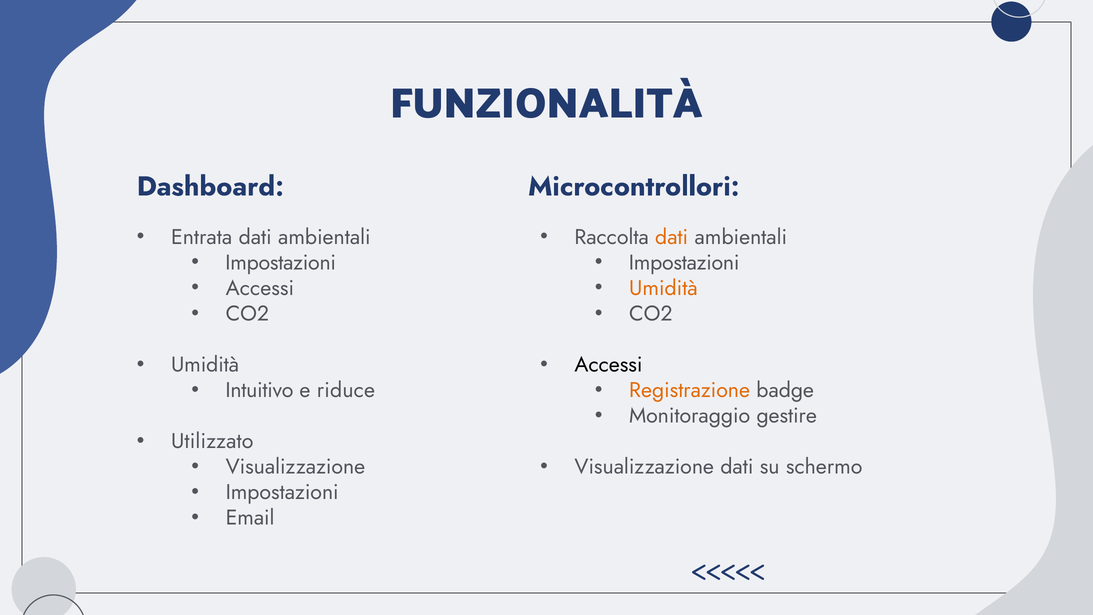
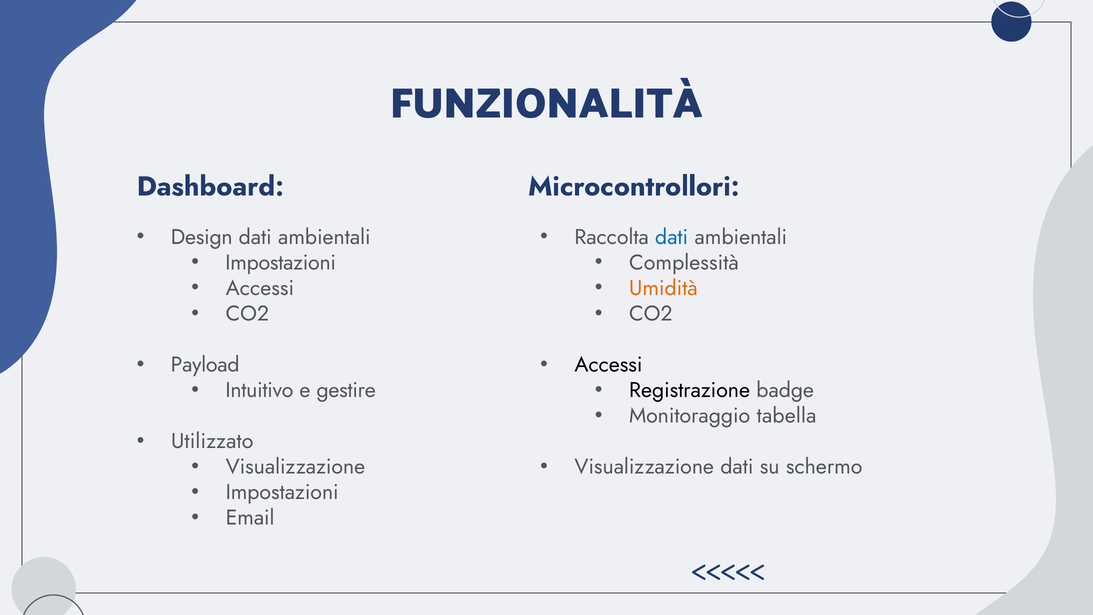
Entrata: Entrata -> Design (202, 237)
dati colour: orange -> blue (672, 237)
Impostazioni: Impostazioni -> Complessità (684, 262)
Umidità: Umidità -> Payload (205, 365)
riduce: riduce -> gestire (346, 390)
Registrazione colour: orange -> black (690, 390)
gestire: gestire -> tabella (787, 416)
